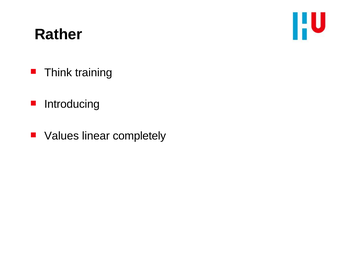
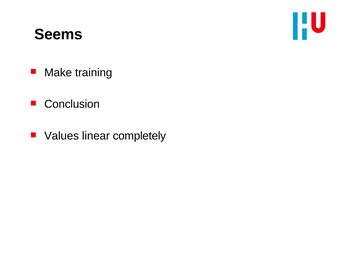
Rather: Rather -> Seems (58, 34)
Think: Think -> Make (58, 73)
Introducing: Introducing -> Conclusion (72, 104)
